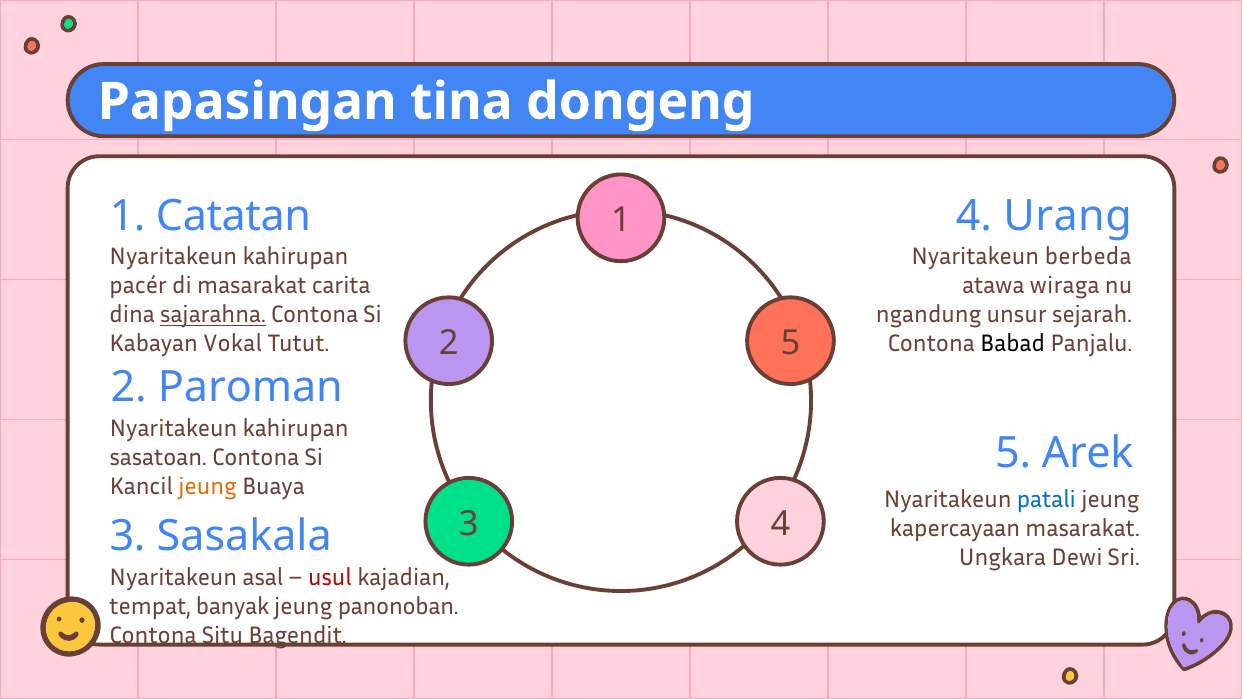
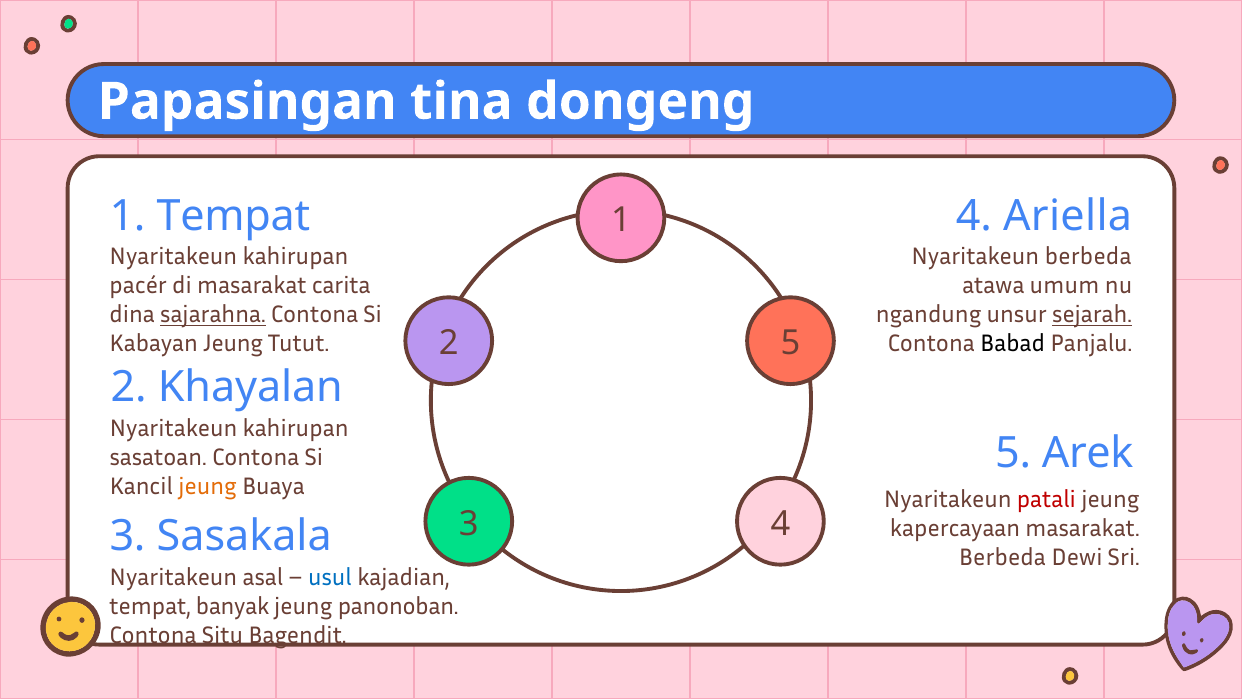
1 Catatan: Catatan -> Tempat (233, 216)
Urang: Urang -> Ariella (1068, 216)
wiraga: wiraga -> umum (1065, 286)
sejarah underline: none -> present (1092, 315)
Kabayan Vokal: Vokal -> Jeung (233, 344)
Paroman: Paroman -> Khayalan (250, 387)
patali colour: blue -> red (1046, 499)
Ungkara: Ungkara -> Berbeda (1002, 557)
usul colour: red -> blue (330, 577)
